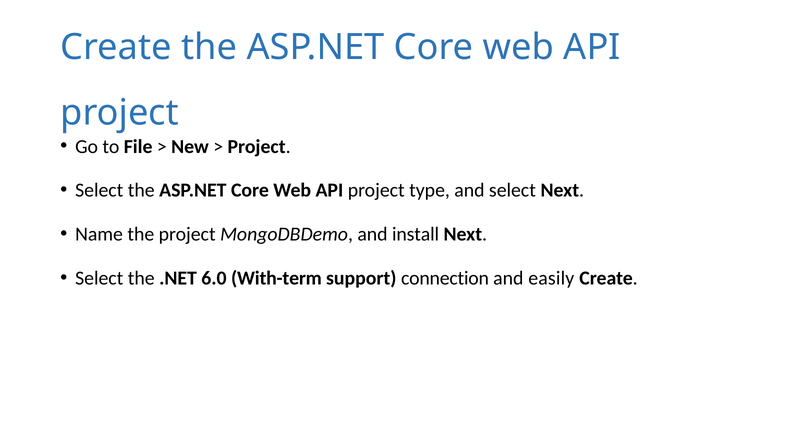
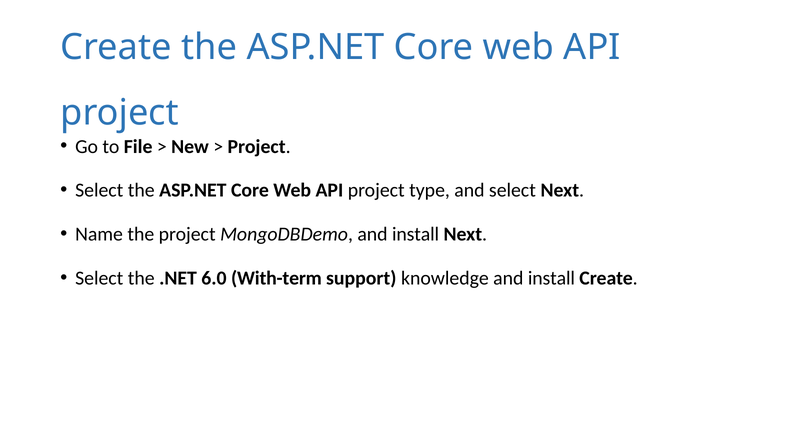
connection: connection -> knowledge (445, 278)
easily: easily -> install (551, 278)
